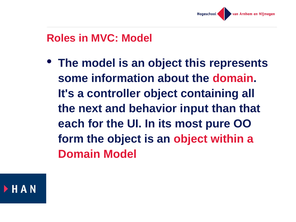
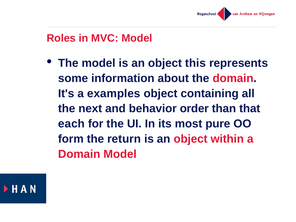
controller: controller -> examples (114, 93)
input: input -> order (194, 109)
the object: object -> return (124, 139)
